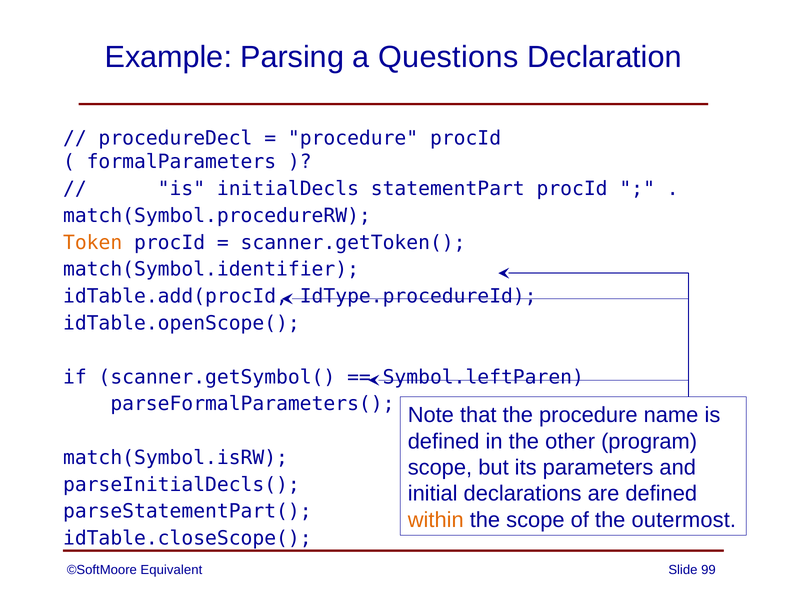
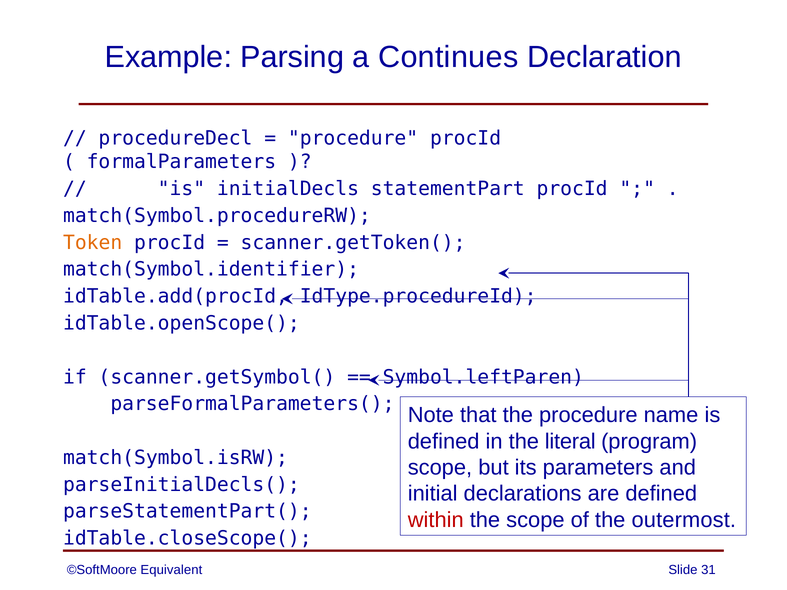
Questions: Questions -> Continues (448, 57)
other: other -> literal (570, 441)
within colour: orange -> red (436, 520)
99: 99 -> 31 (708, 570)
